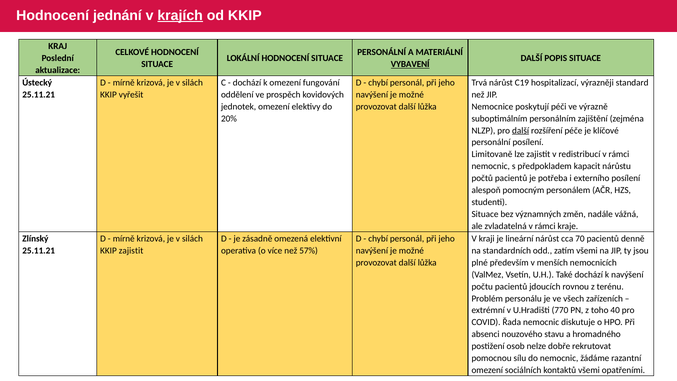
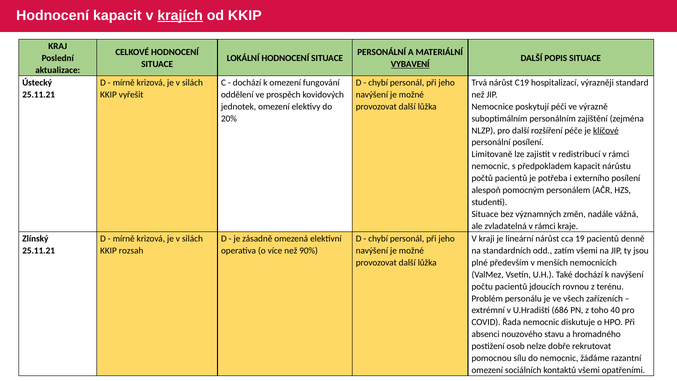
Hodnocení jednání: jednání -> kapacit (117, 16)
další underline: present -> none (521, 130)
klíčové underline: none -> present (606, 130)
70: 70 -> 19 (580, 239)
KKIP zajistit: zajistit -> rozsah (131, 251)
57%: 57% -> 90% (309, 251)
770: 770 -> 686 (560, 310)
